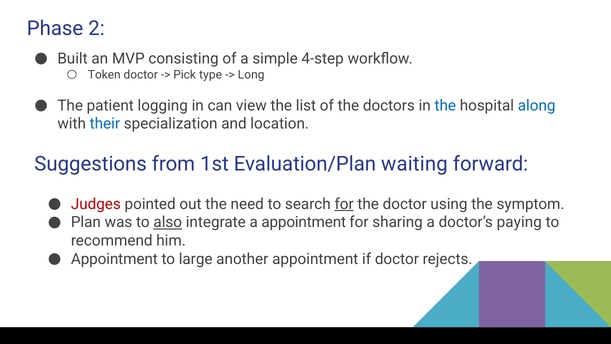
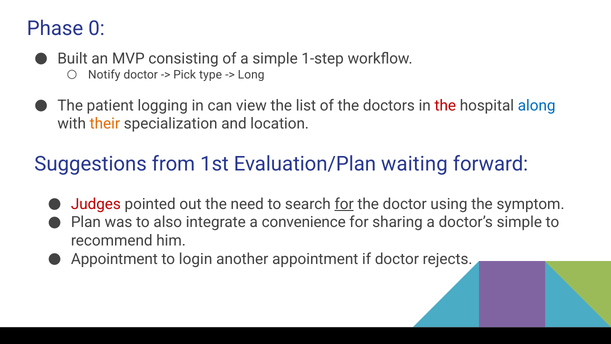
2: 2 -> 0 (97, 29)
4-step: 4-step -> 1-step (323, 59)
Token: Token -> Notify (104, 75)
the colour: blue -> red (445, 105)
their colour: blue -> orange (105, 124)
also underline: present -> none (168, 222)
a appointment: appointment -> convenience (304, 222)
doctor’s paying: paying -> simple (519, 222)
large: large -> login (196, 259)
